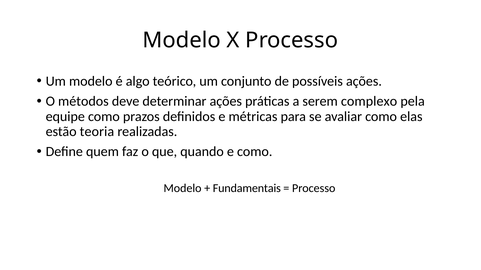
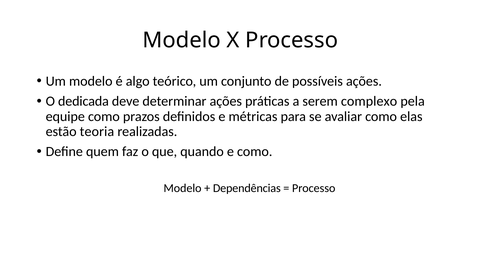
métodos: métodos -> dedicada (83, 101)
Fundamentais: Fundamentais -> Dependências (247, 189)
